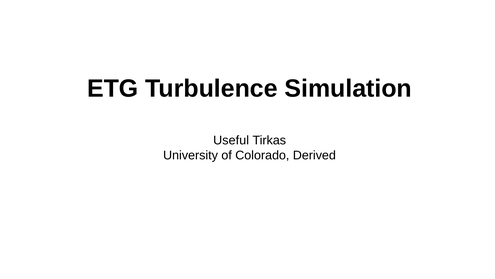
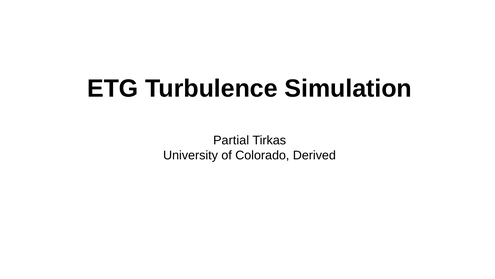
Useful: Useful -> Partial (231, 140)
